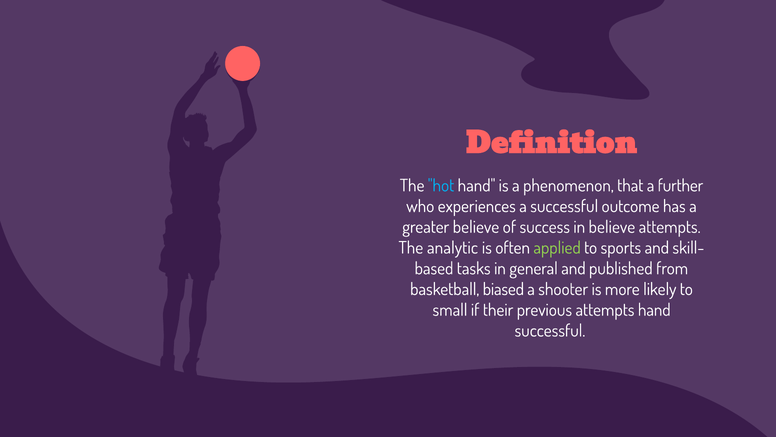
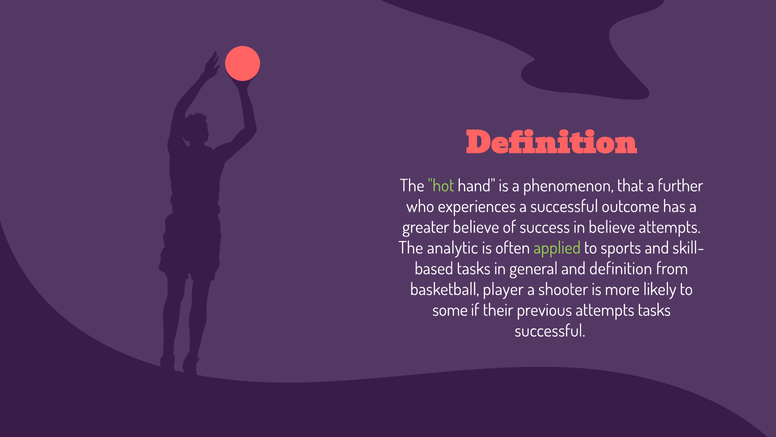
hot colour: light blue -> light green (441, 185)
and published: published -> definition (621, 268)
biased: biased -> player (503, 289)
small: small -> some (450, 310)
attempts hand: hand -> tasks (654, 310)
